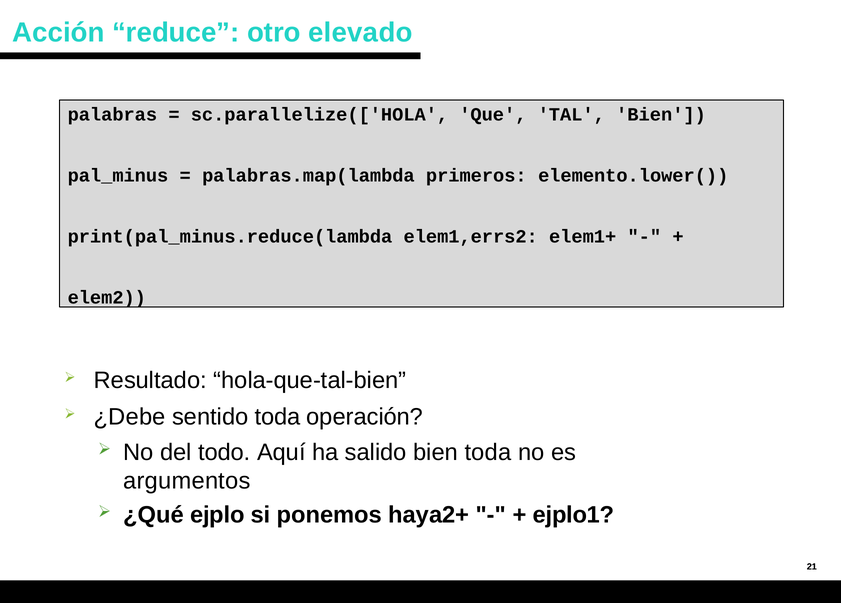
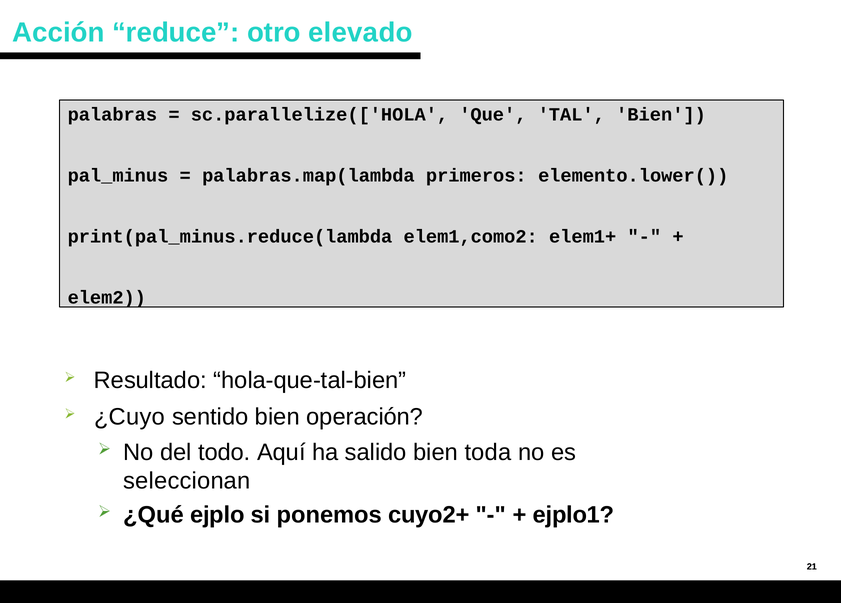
elem1,errs2: elem1,errs2 -> elem1,como2 (471, 236)
¿Debe: ¿Debe -> ¿Cuyo (130, 417)
sentido toda: toda -> bien (277, 417)
argumentos: argumentos -> seleccionan (187, 481)
haya2+: haya2+ -> cuyo2+ (429, 515)
